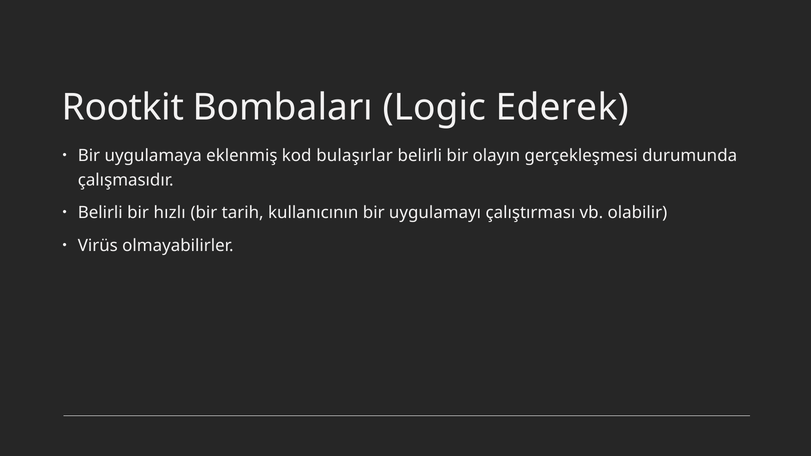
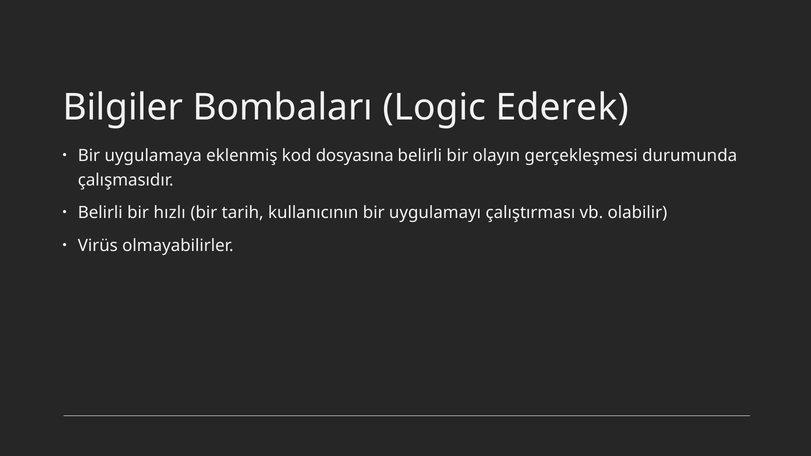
Rootkit: Rootkit -> Bilgiler (123, 108)
bulaşırlar: bulaşırlar -> dosyasına (355, 156)
